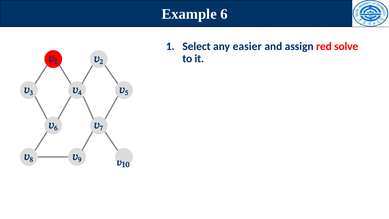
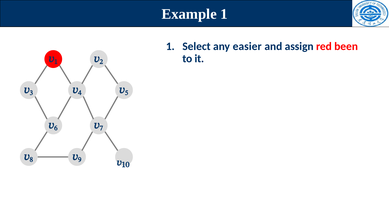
Example 6: 6 -> 1 (224, 14)
solve: solve -> been (346, 46)
